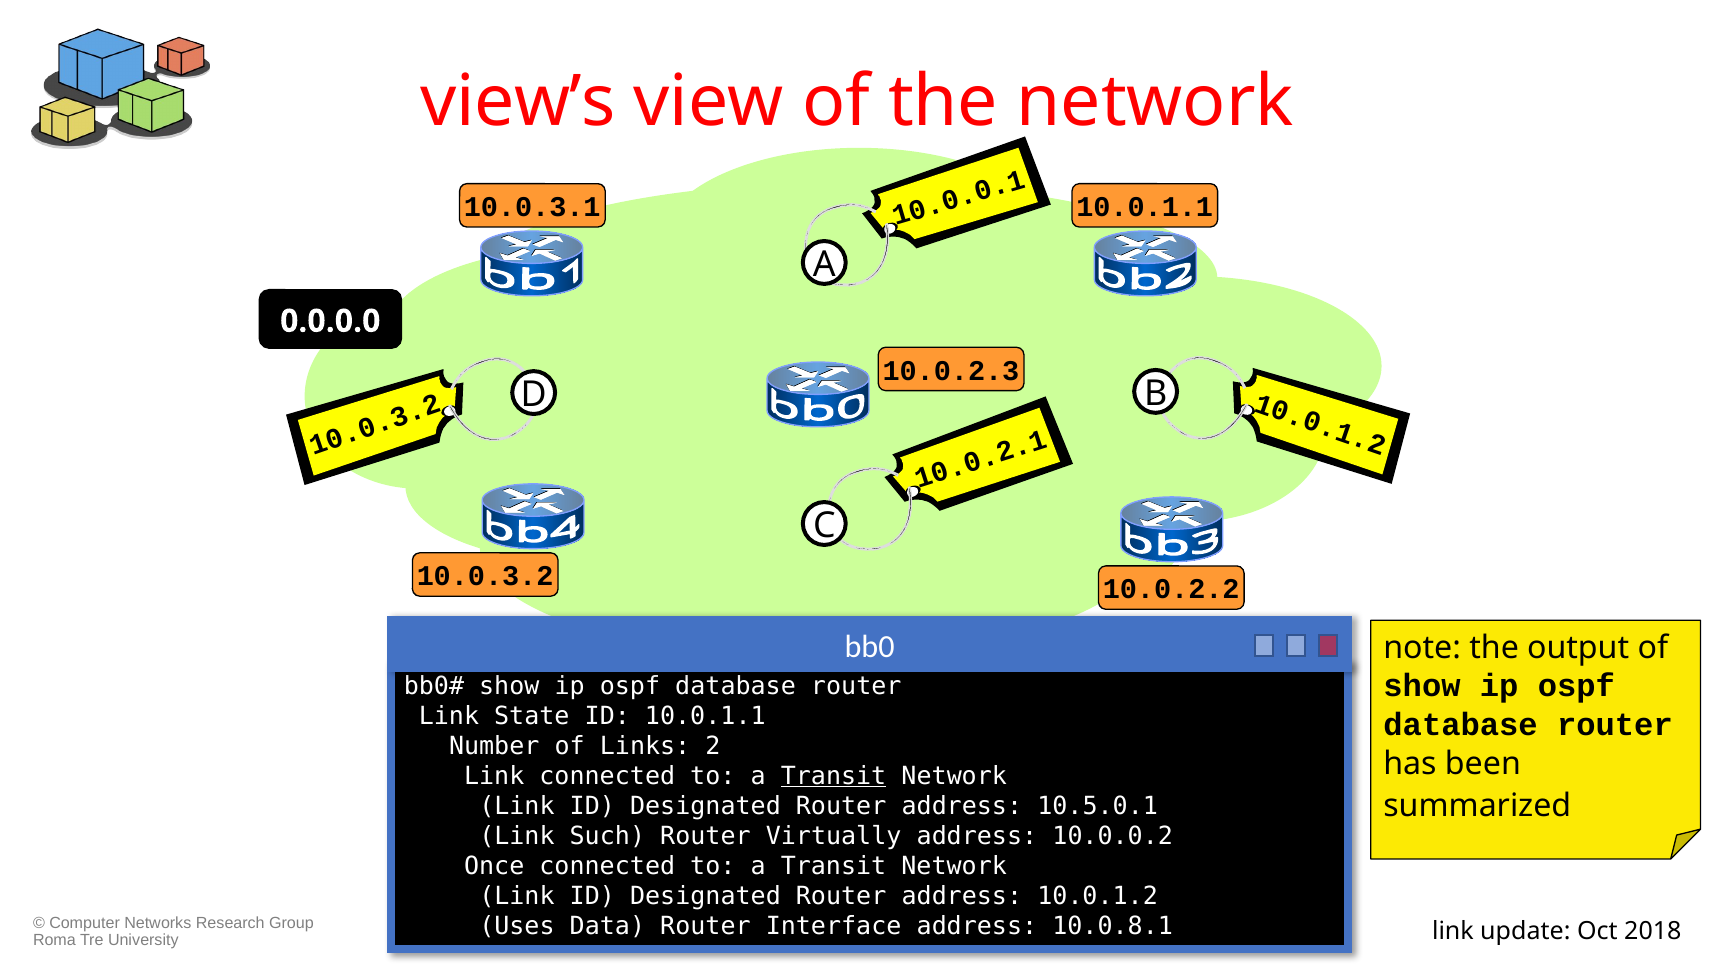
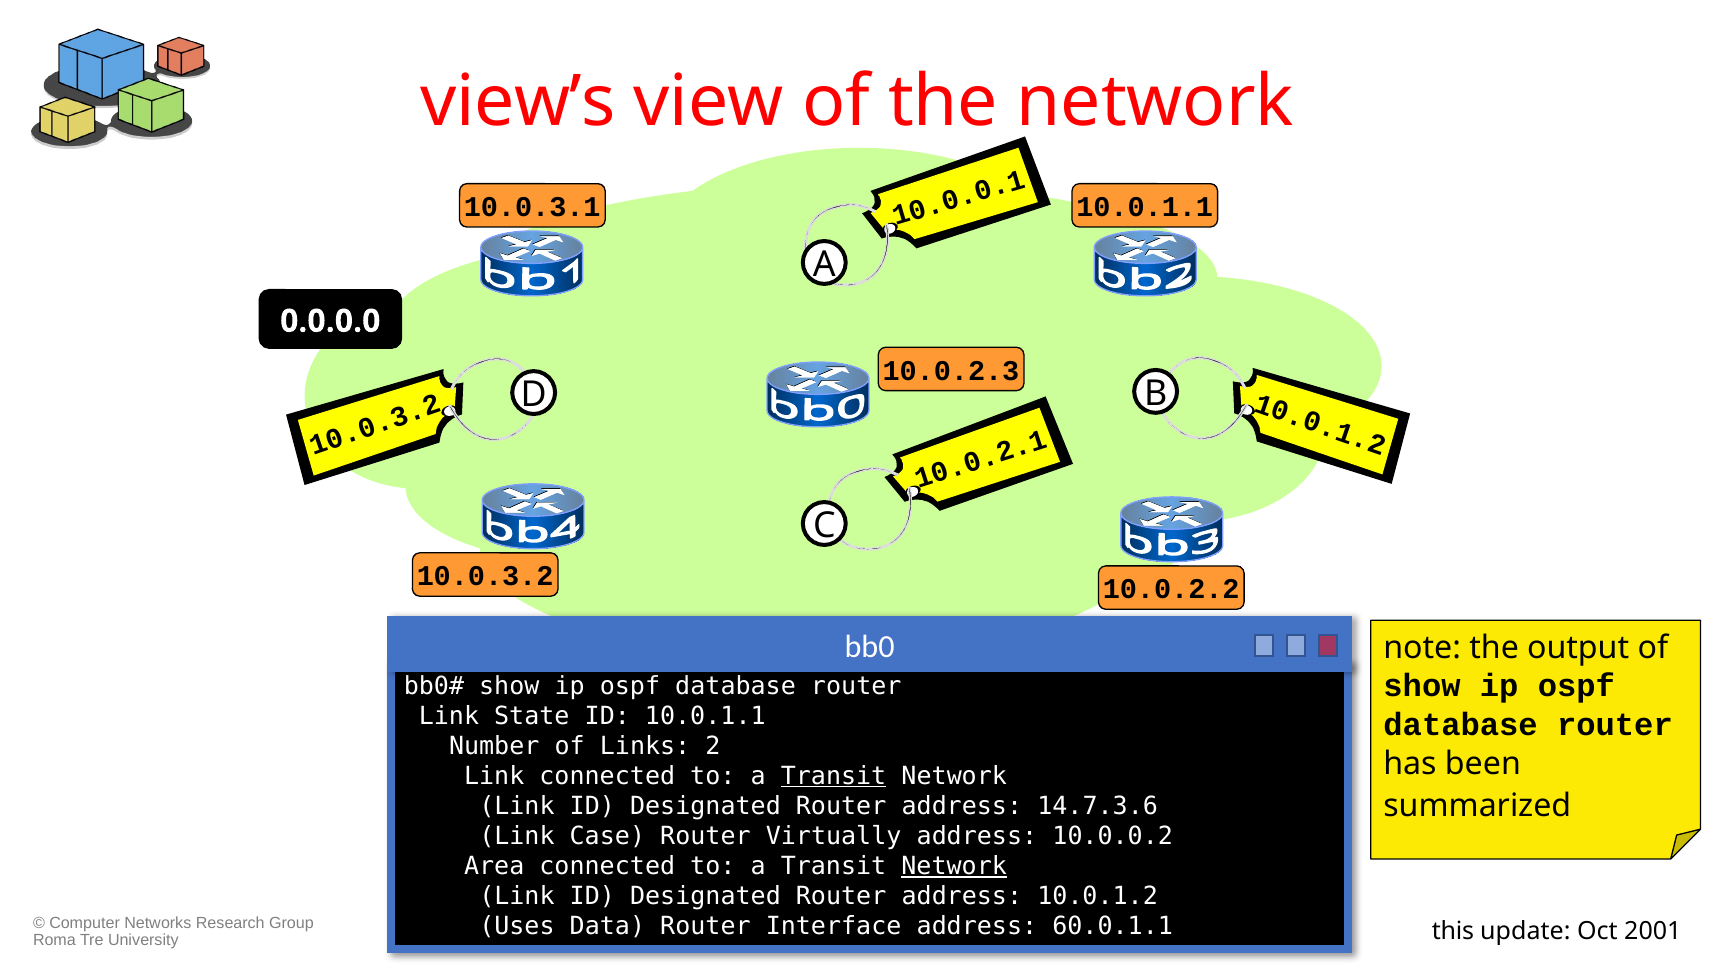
10.5.0.1: 10.5.0.1 -> 14.7.3.6 (1098, 806)
Such: Such -> Case (607, 836)
Once: Once -> Area (494, 866)
Network underline: none -> present (954, 866)
10.0.8.1: 10.0.8.1 -> 60.0.1.1 (1113, 926)
link: link -> this (1453, 931)
2018: 2018 -> 2001 (1653, 931)
